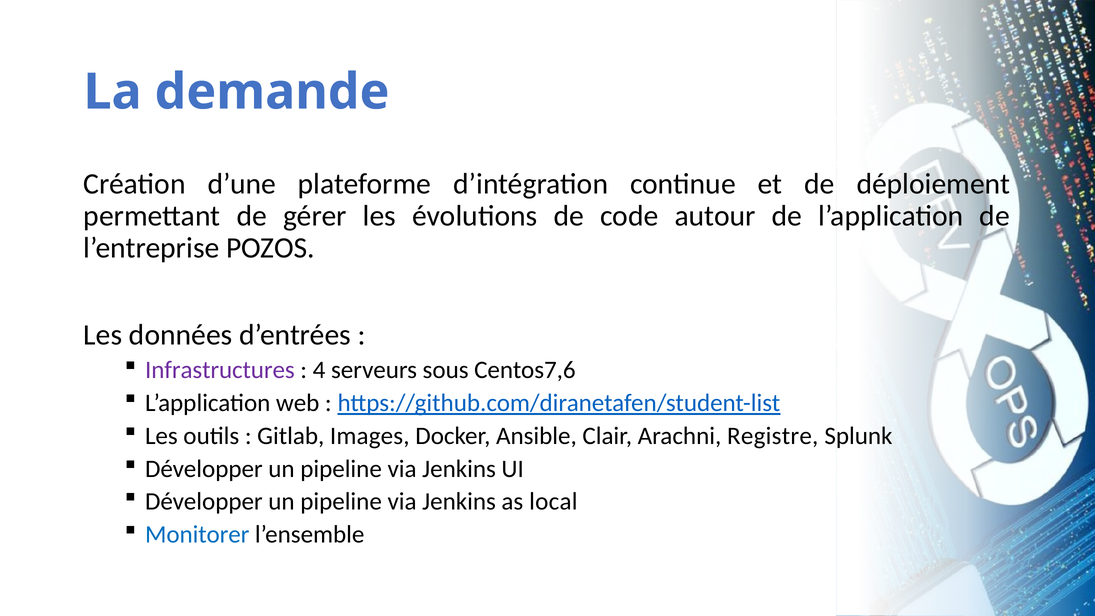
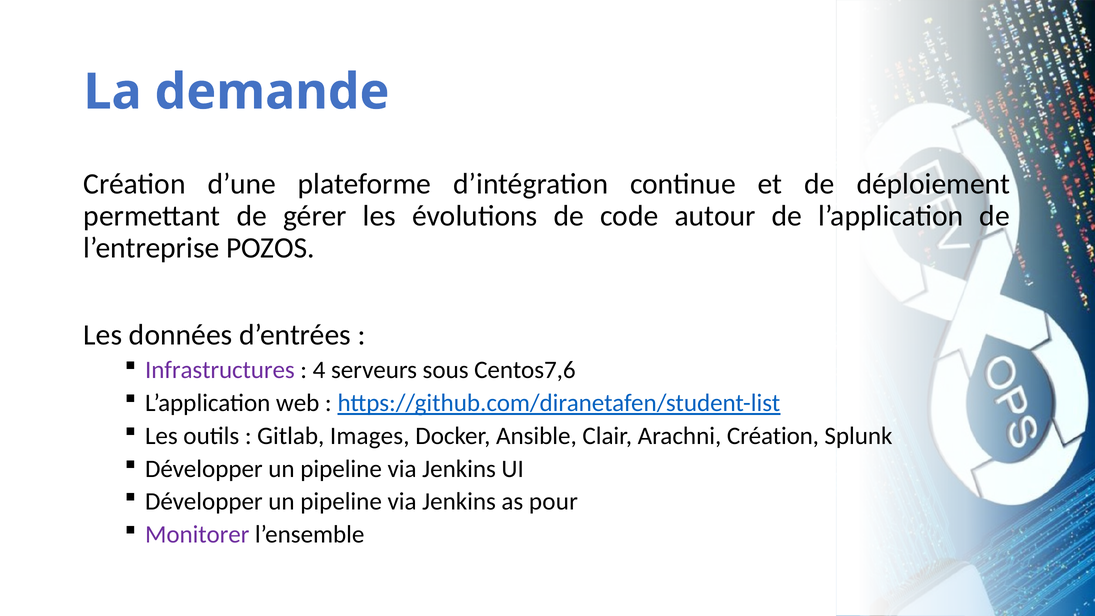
Arachni Registre: Registre -> Création (773, 436)
local: local -> pour (553, 502)
Monitorer colour: blue -> purple (197, 534)
